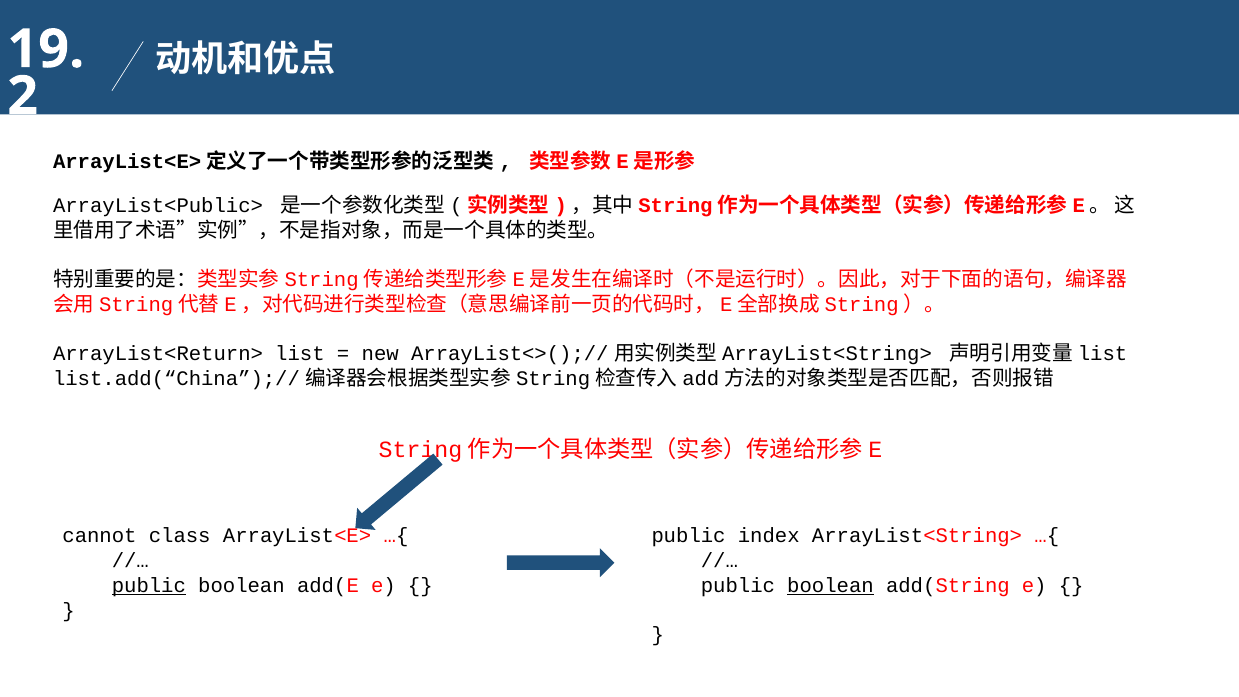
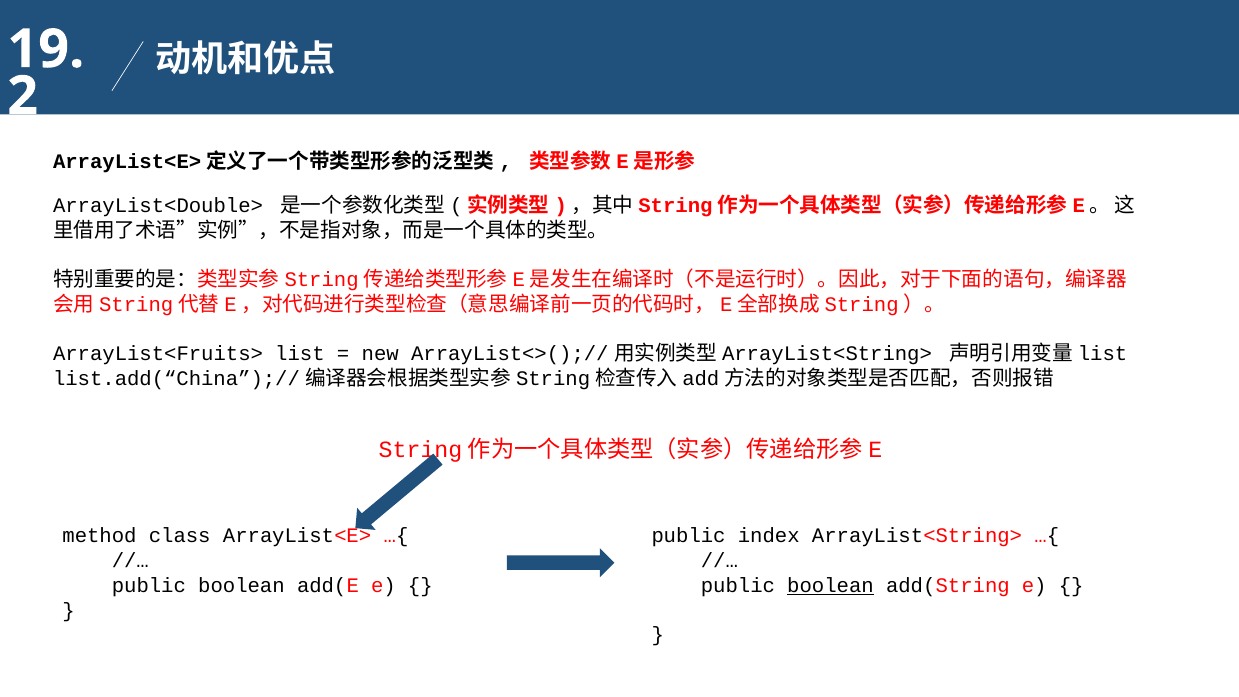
ArrayList<Public>: ArrayList<Public> -> ArrayList<Double> (158, 205)
ArrayList<Return>: ArrayList<Return> -> ArrayList<Fruits> (158, 354)
cannot: cannot -> method (100, 536)
public underline: present -> none (149, 585)
